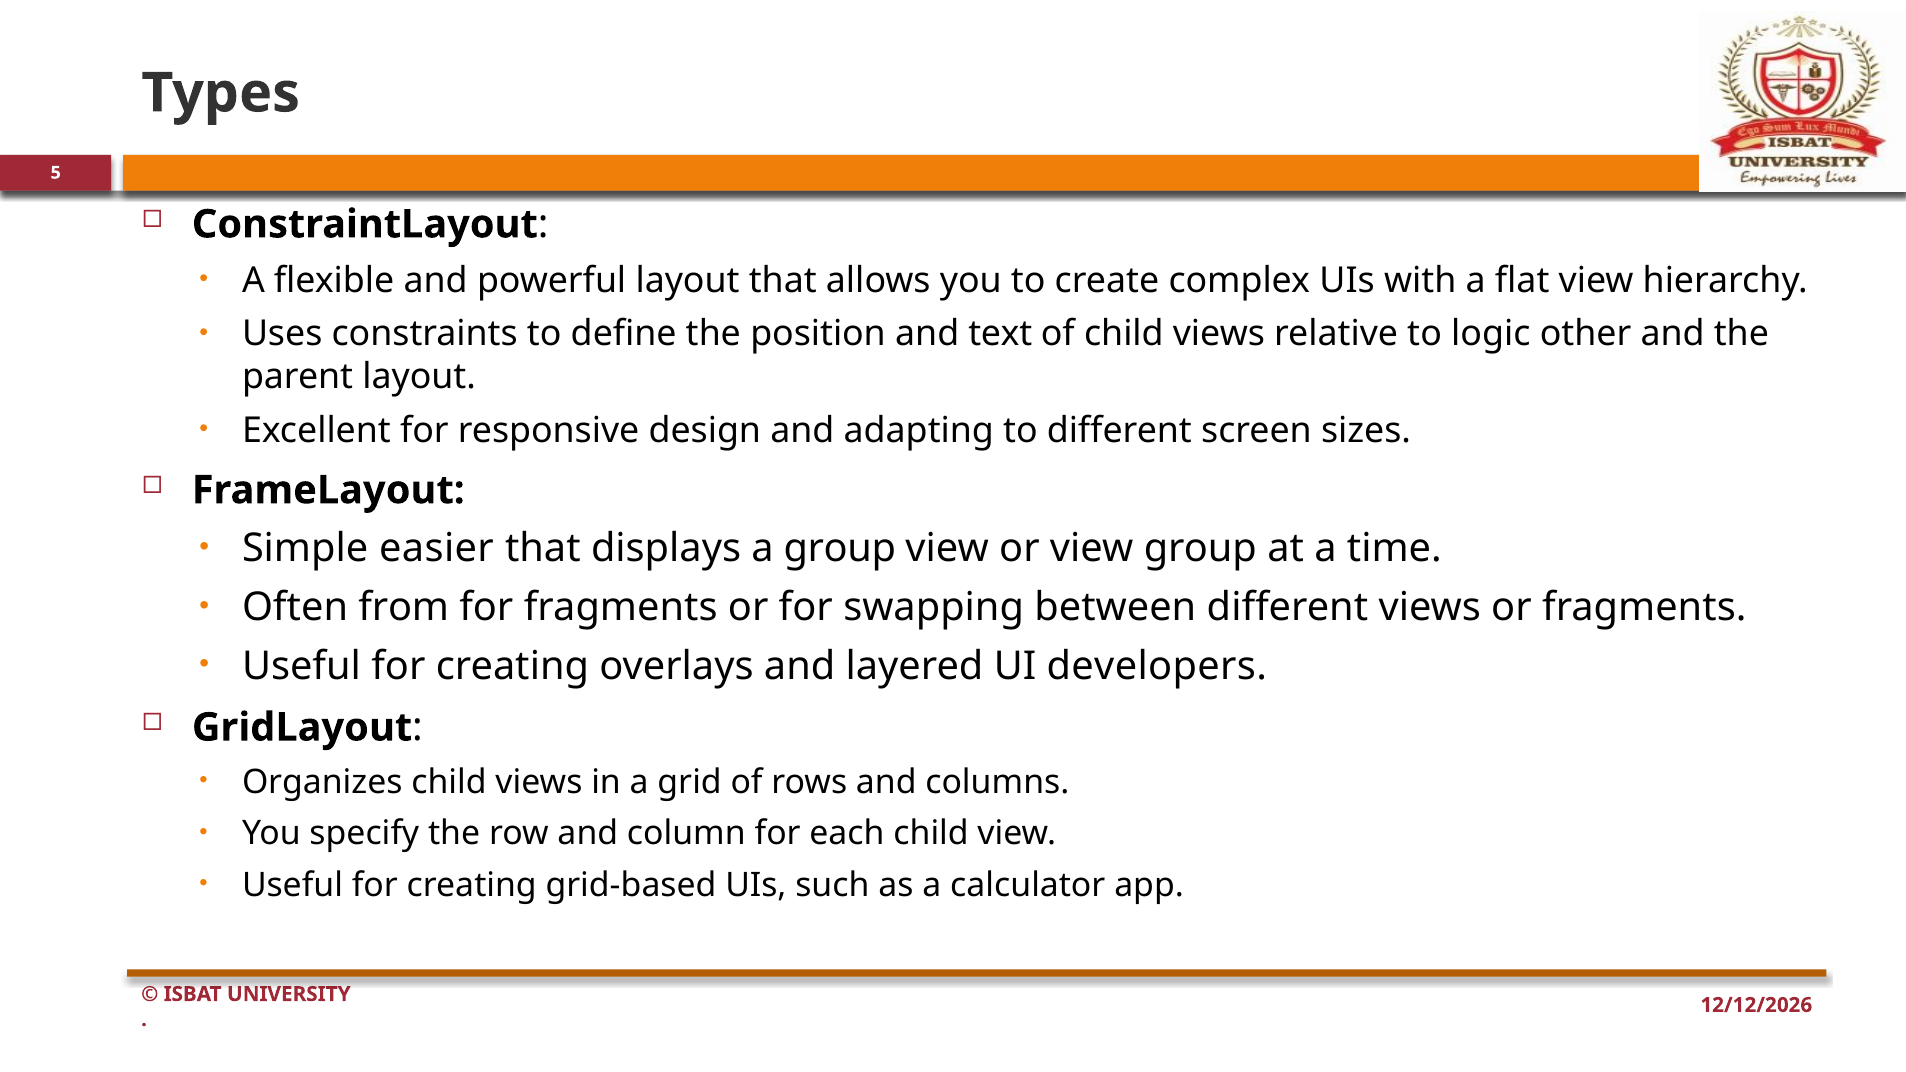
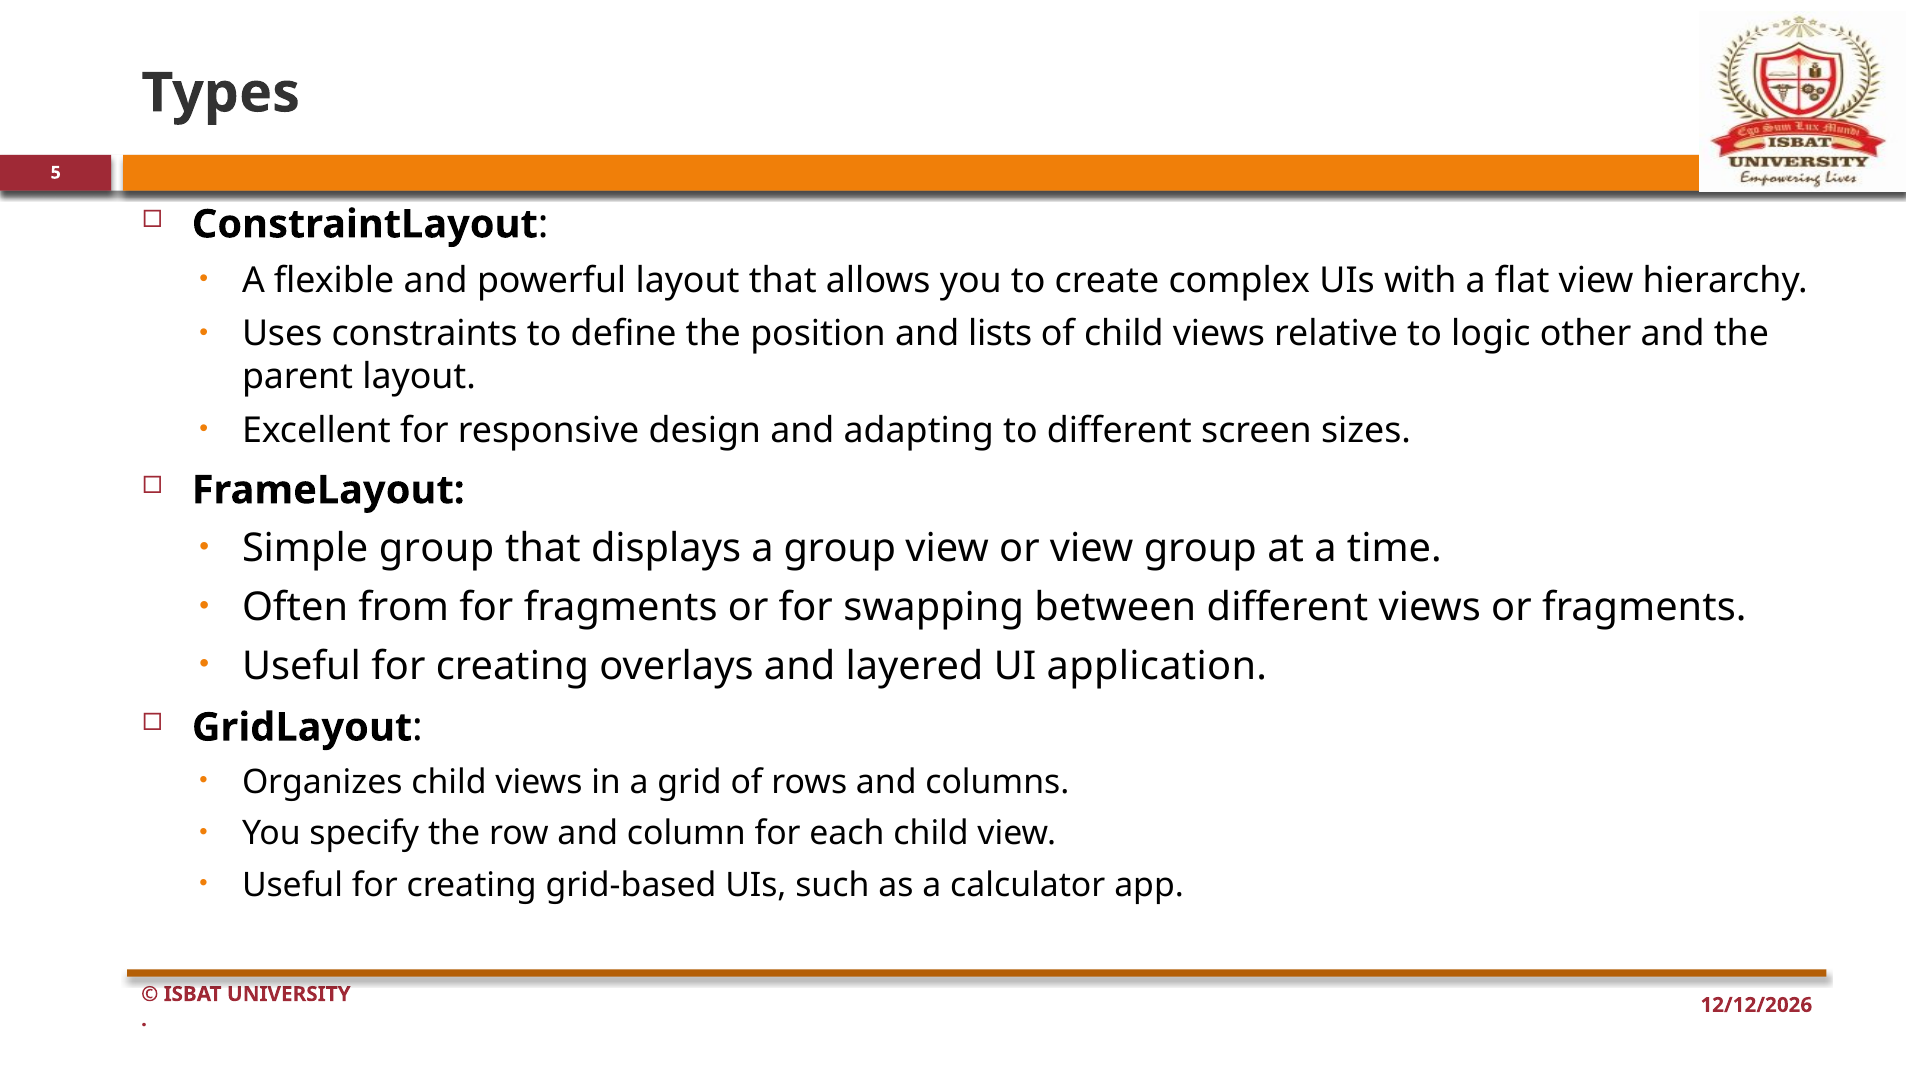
text: text -> lists (1000, 334)
Simple easier: easier -> group (436, 549)
developers: developers -> application (1157, 666)
